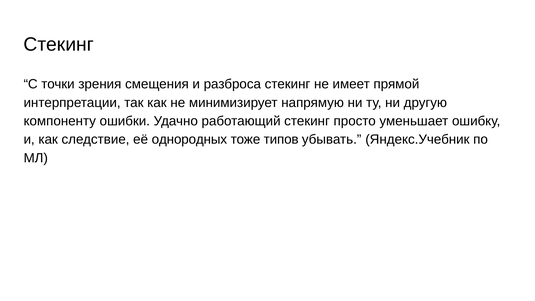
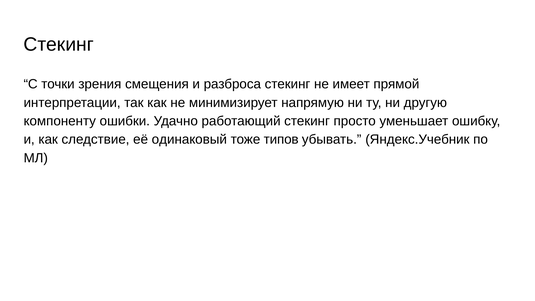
однородных: однородных -> одинаковый (189, 139)
